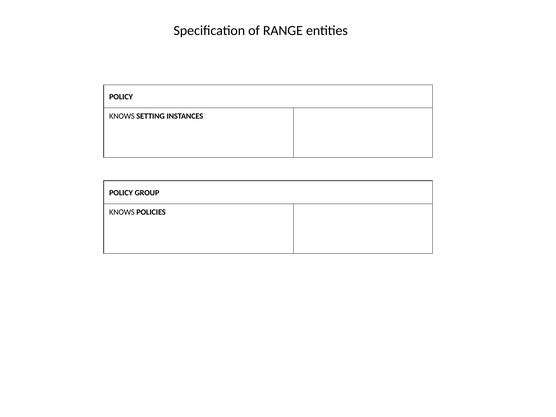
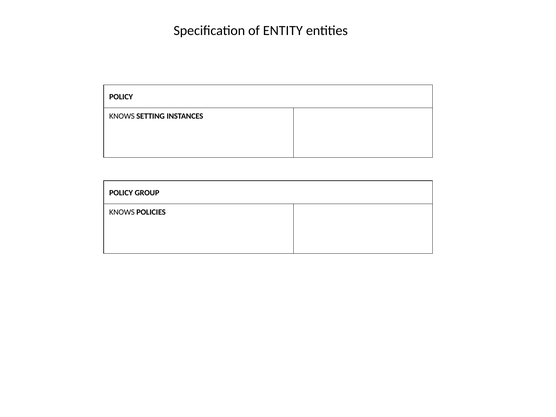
RANGE: RANGE -> ENTITY (283, 31)
